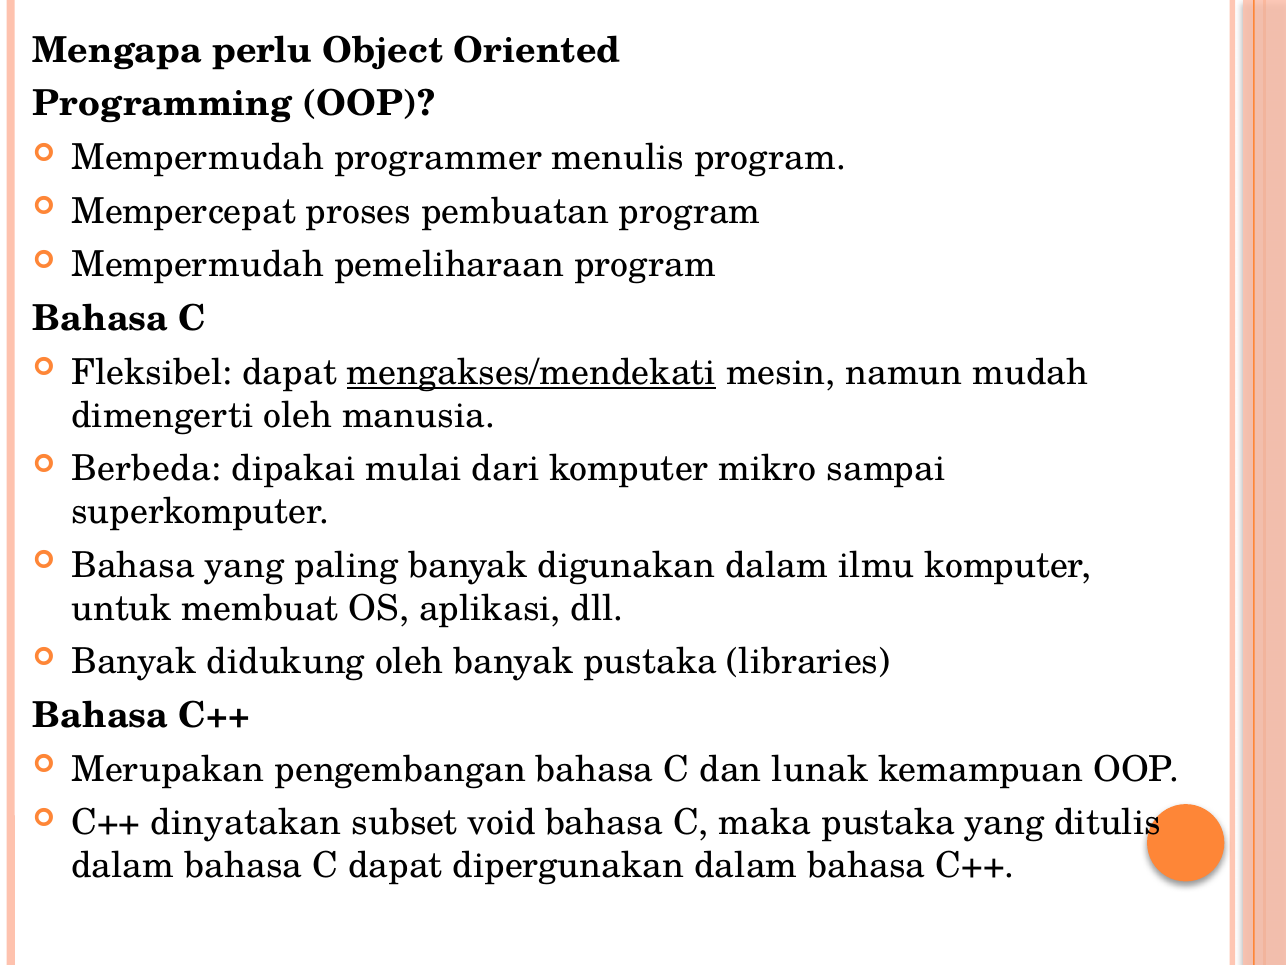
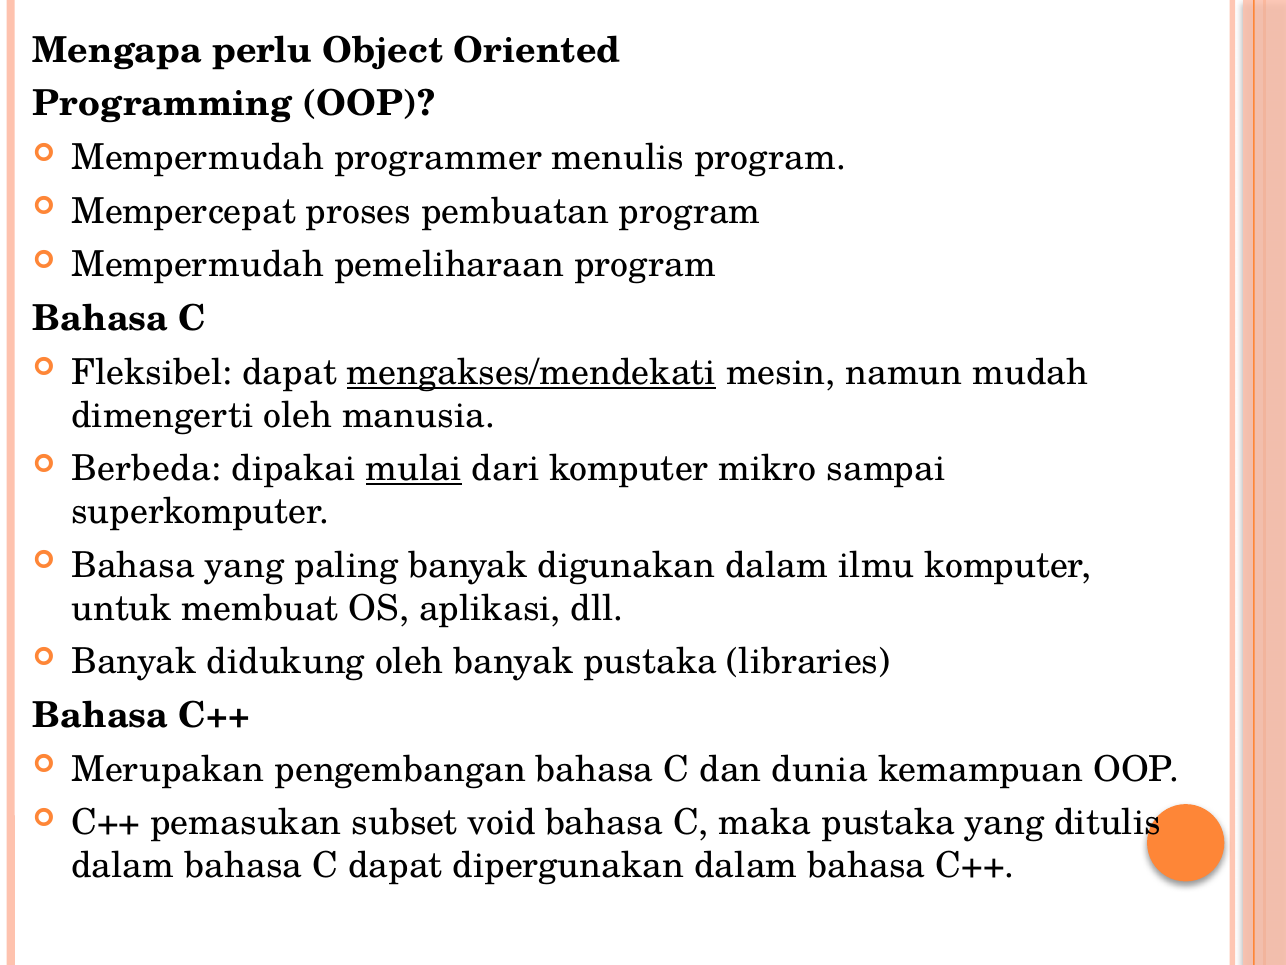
mulai underline: none -> present (414, 469)
lunak: lunak -> dunia (820, 769)
dinyatakan: dinyatakan -> pemasukan (246, 823)
